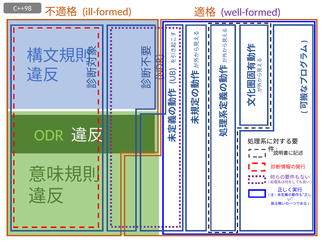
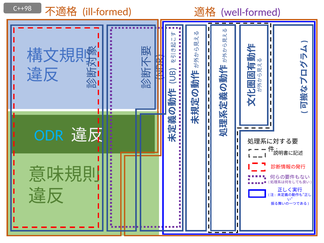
ODR colour: light green -> light blue (49, 135)
